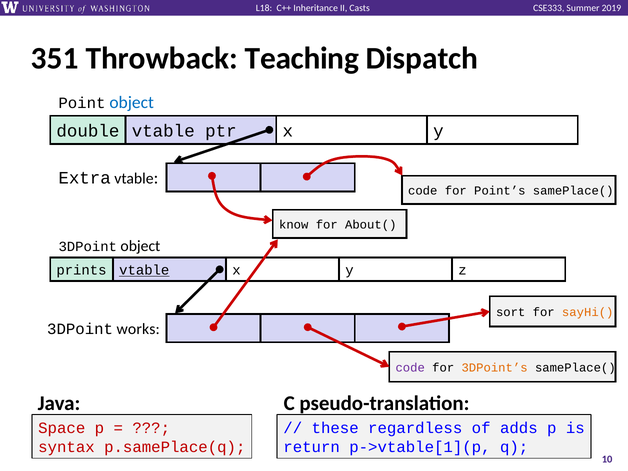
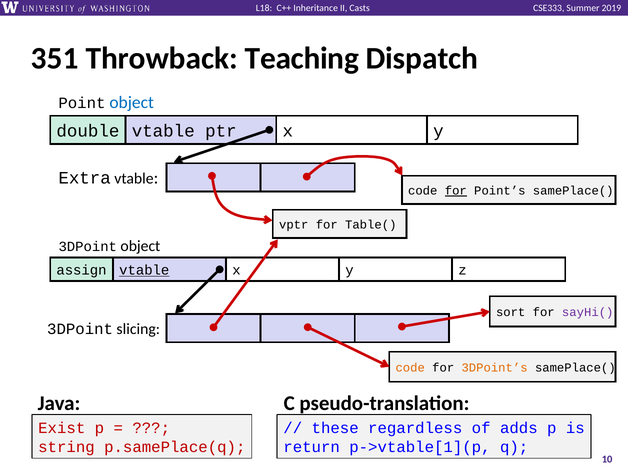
for underline: none -> present (456, 191)
know: know -> vptr (294, 225)
About(: About( -> Table( (371, 225)
prints: prints -> assign (81, 270)
sayHi( colour: orange -> purple (588, 312)
works: works -> slicing (138, 329)
code colour: purple -> orange (410, 368)
Space: Space -> Exist (62, 428)
syntax: syntax -> string (66, 447)
